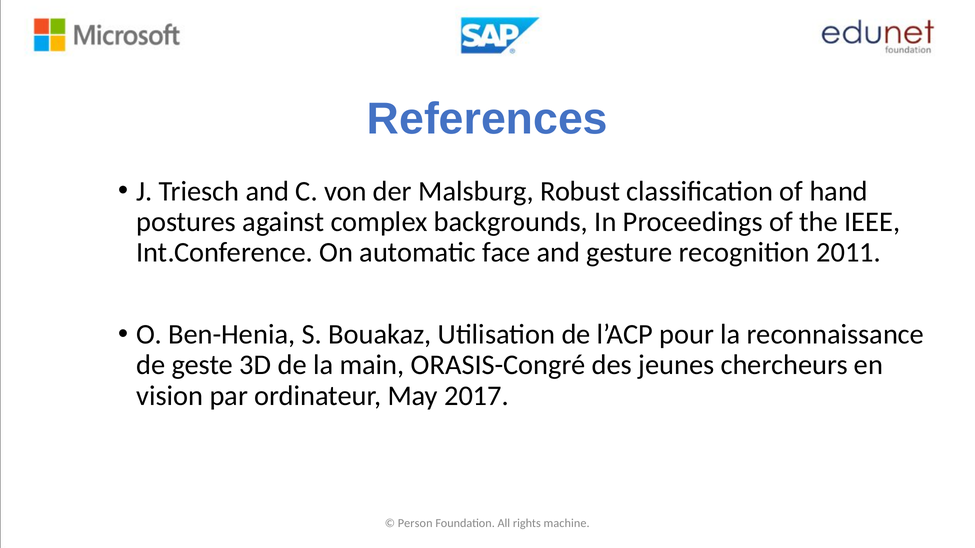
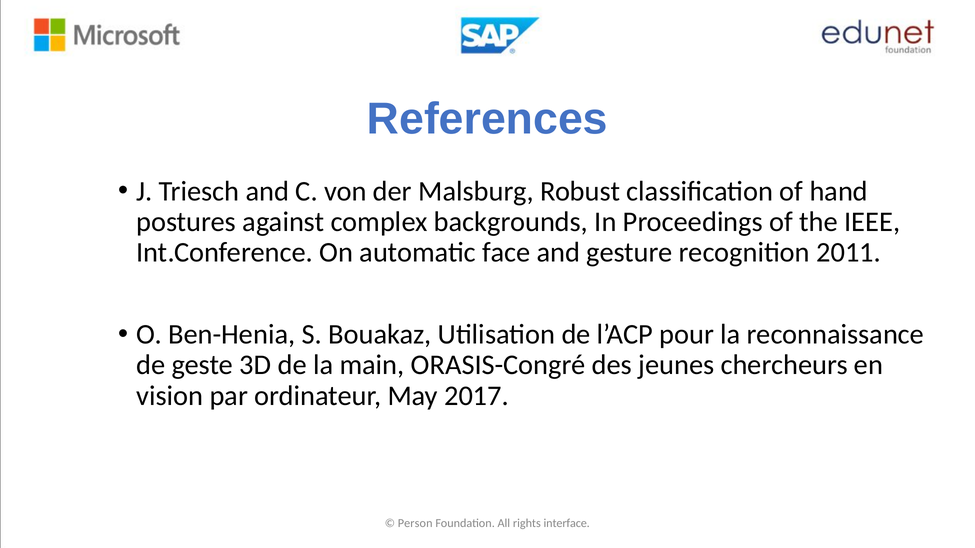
machine: machine -> interface (567, 524)
